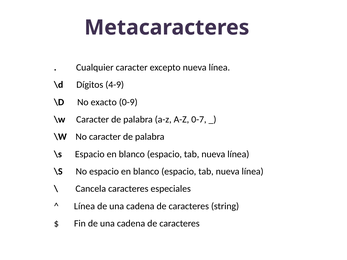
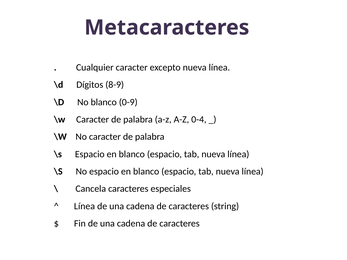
4-9: 4-9 -> 8-9 (115, 85)
No exacto: exacto -> blanco (104, 102)
0-7: 0-7 -> 0-4 (199, 120)
